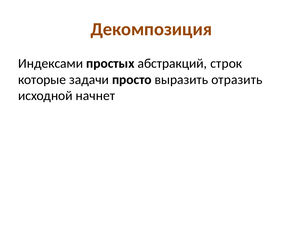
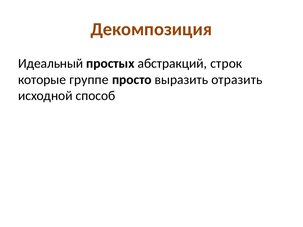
Индексами: Индексами -> Идеальный (51, 64)
задачи: задачи -> группе (89, 80)
начнет: начнет -> способ (95, 96)
